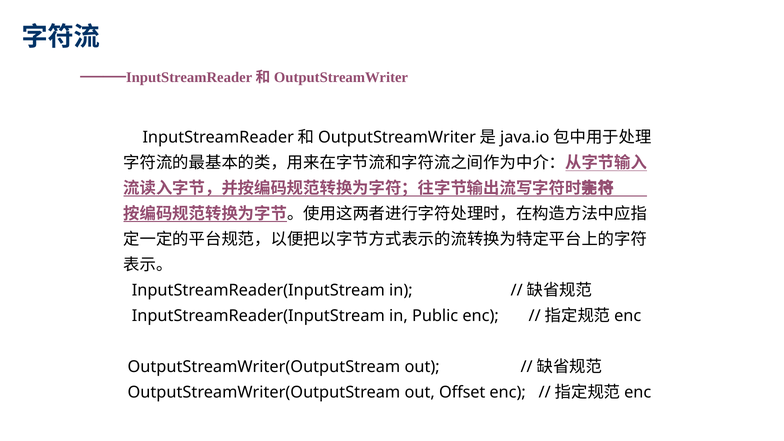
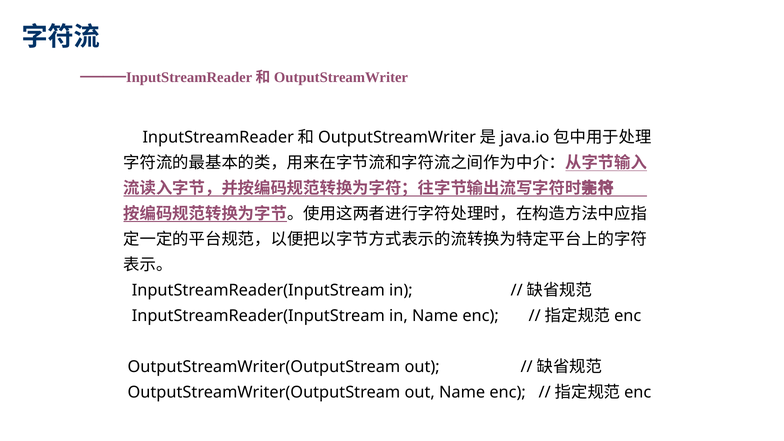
in Public: Public -> Name (435, 316)
out Offset: Offset -> Name (462, 392)
